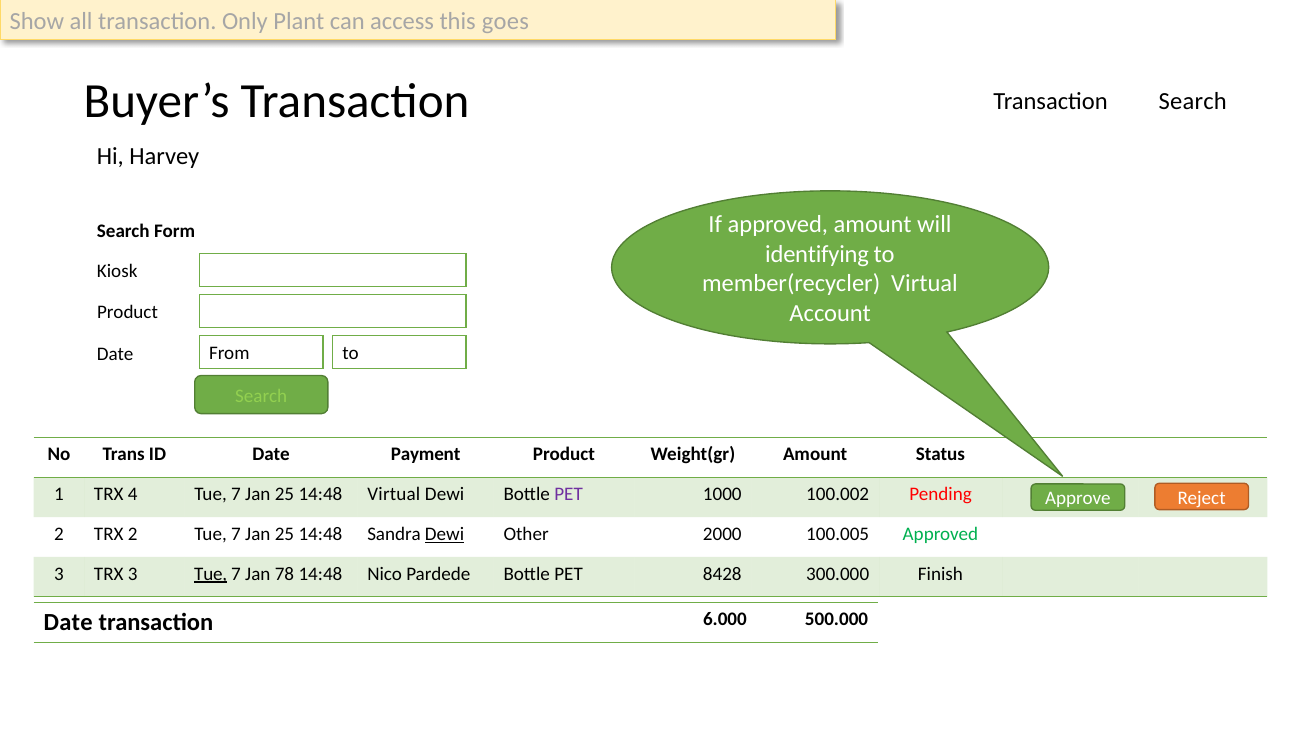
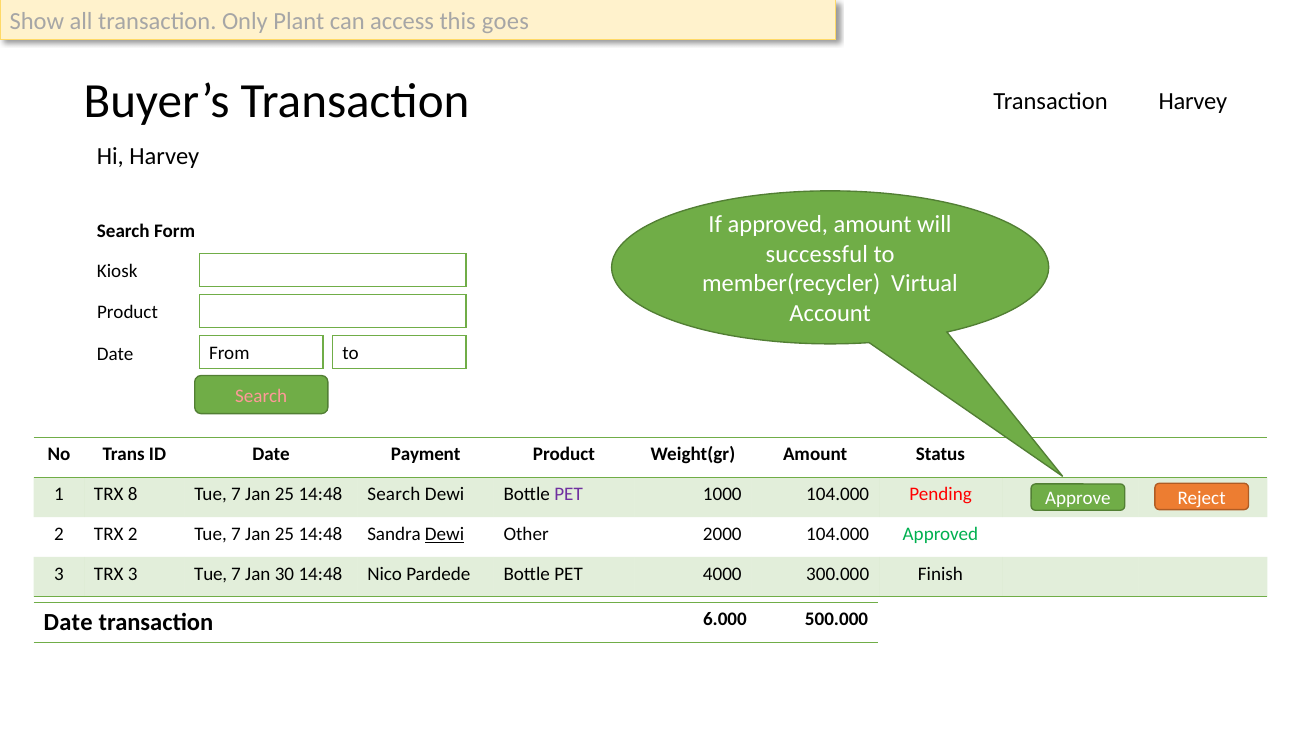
Transaction Search: Search -> Harvey (1193, 101)
identifying: identifying -> successful (817, 254)
Search colour: light green -> pink (261, 396)
4: 4 -> 8 (133, 494)
14:48 Virtual: Virtual -> Search (394, 494)
1000 100.002: 100.002 -> 104.000 (838, 494)
2000 100.005: 100.005 -> 104.000 (838, 533)
Tue underline: present -> none (211, 573)
78: 78 -> 30 (284, 573)
8428: 8428 -> 4000 (722, 573)
